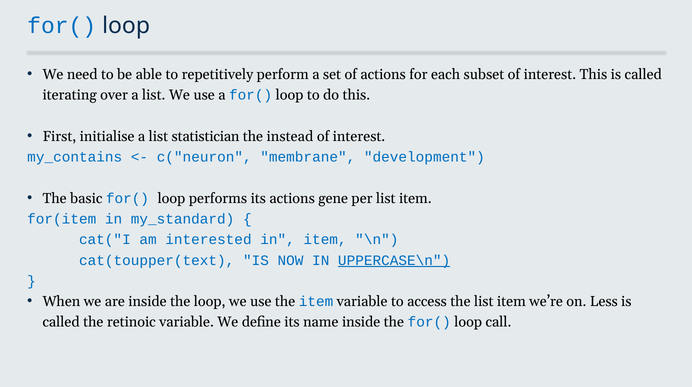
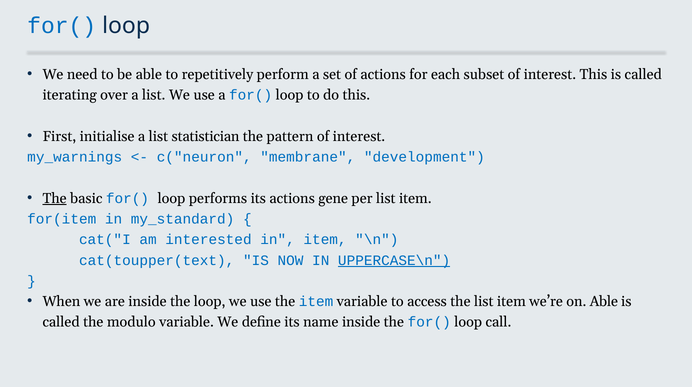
instead: instead -> pattern (290, 137)
my_contains: my_contains -> my_warnings (75, 157)
The underline: none -> present (55, 199)
on Less: Less -> Able (604, 302)
retinoic: retinoic -> modulo (131, 323)
